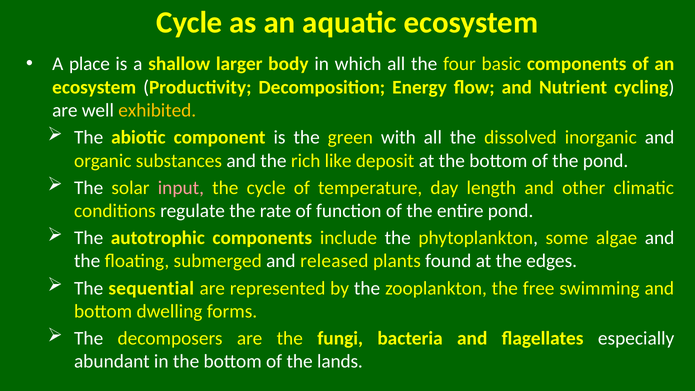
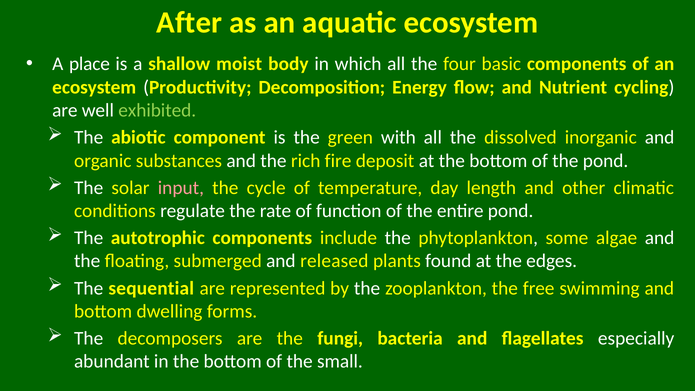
Cycle: Cycle -> After (189, 23)
larger: larger -> moist (239, 64)
exhibited colour: yellow -> light green (157, 110)
like: like -> fire (338, 161)
lands: lands -> small (340, 362)
